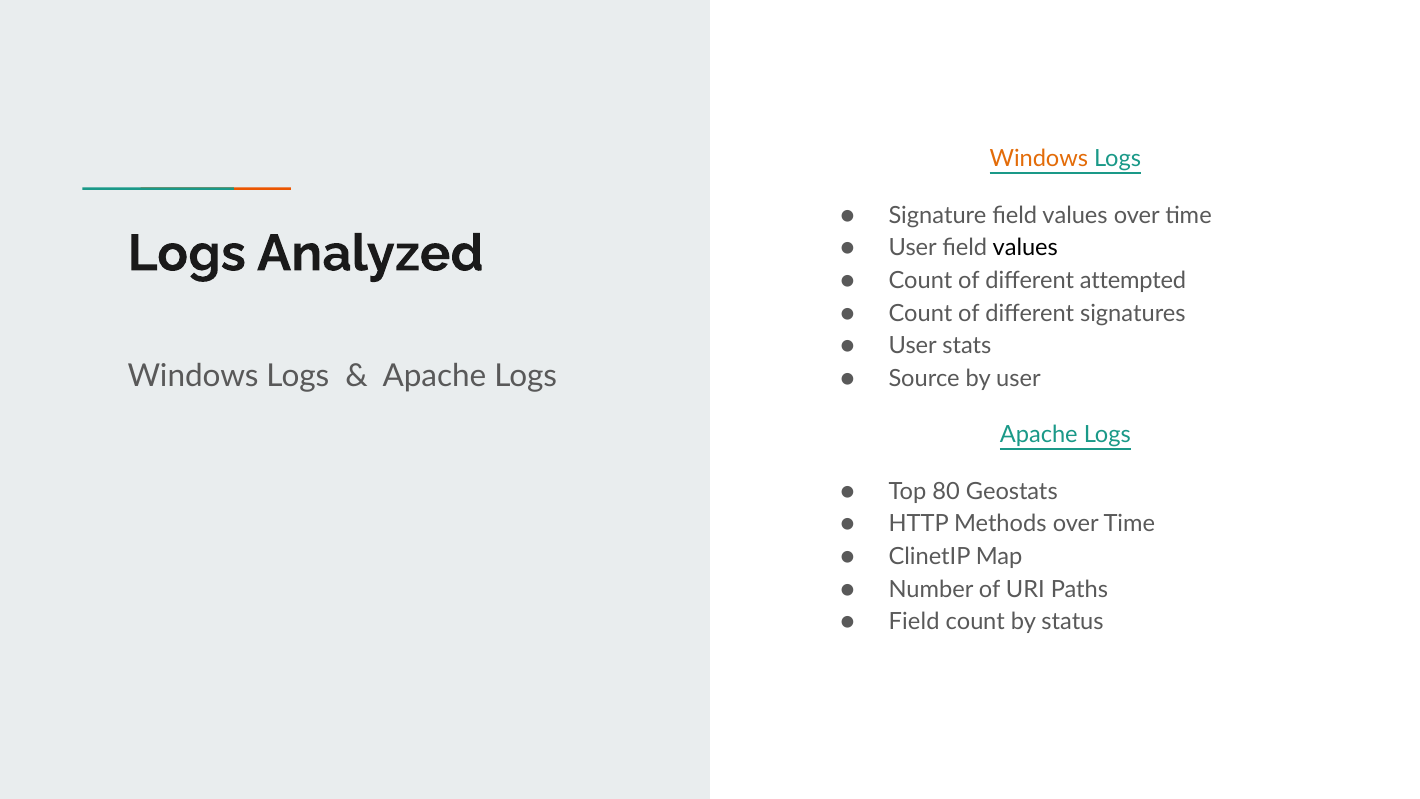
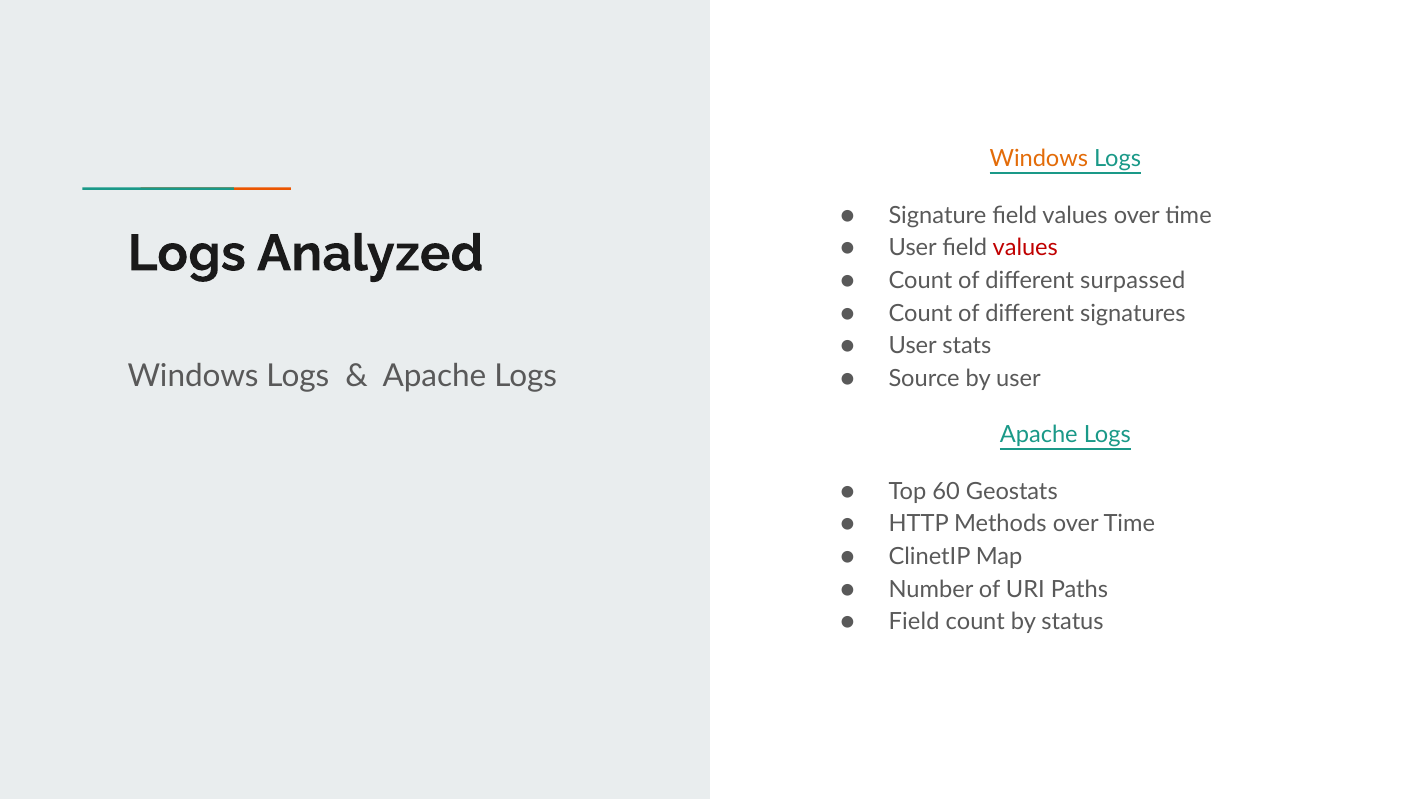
values colour: black -> red (1025, 248)
attempted: attempted -> surpassed (1133, 281)
80: 80 -> 60 (946, 491)
